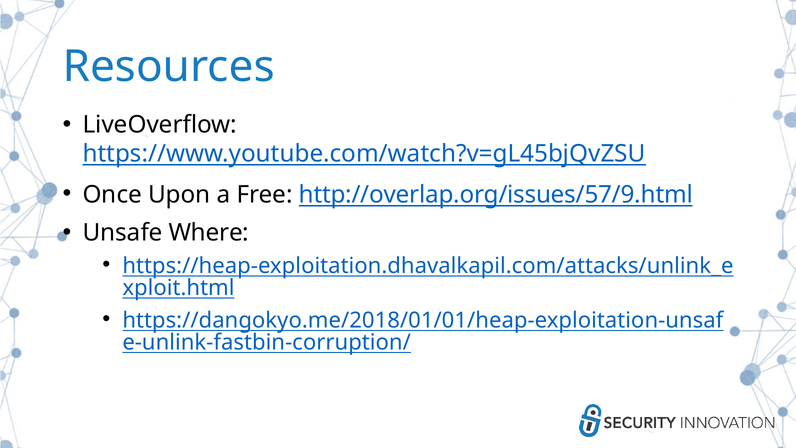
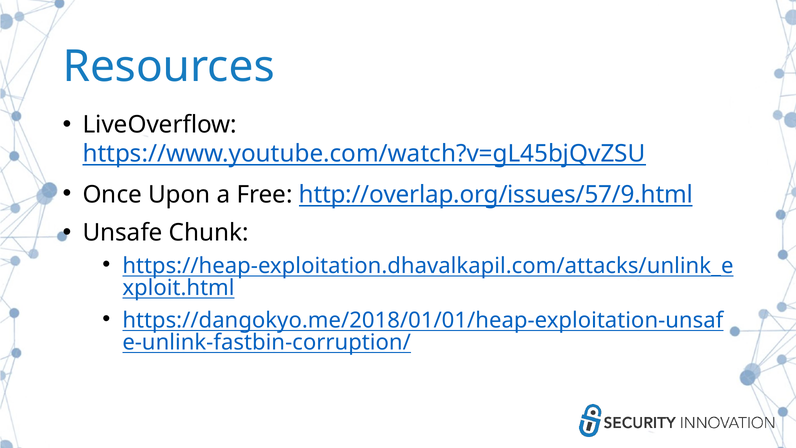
Where: Where -> Chunk (209, 233)
